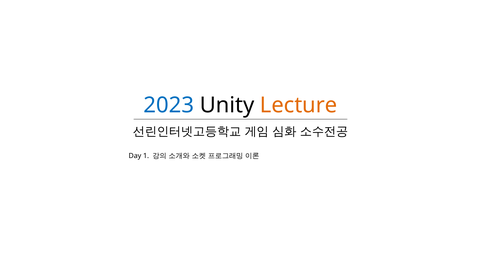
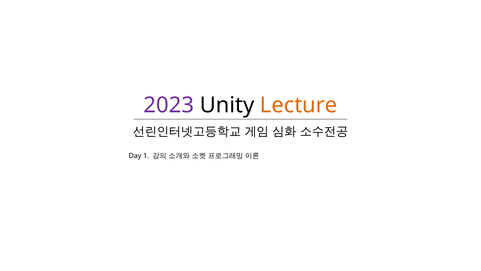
2023 colour: blue -> purple (169, 105)
